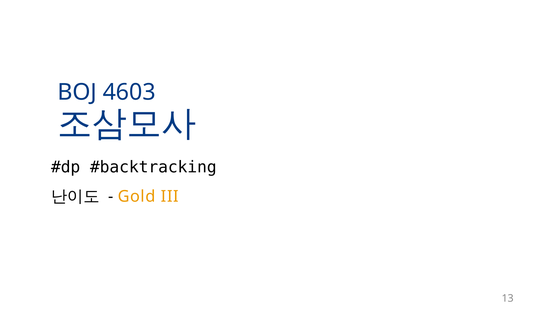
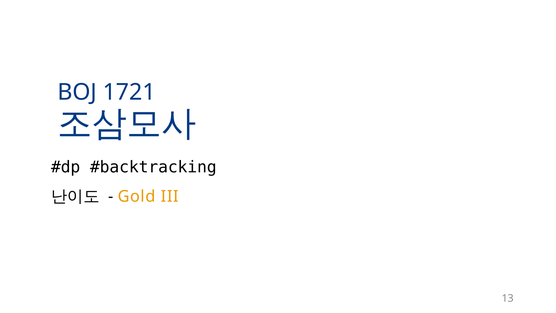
4603: 4603 -> 1721 (129, 92)
